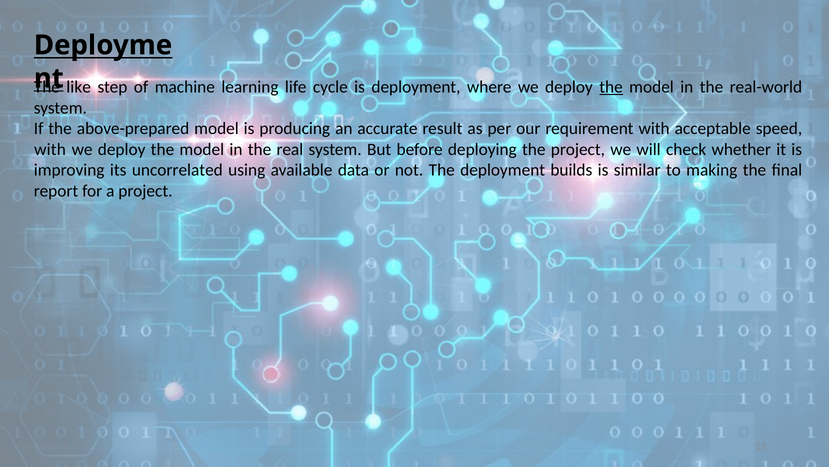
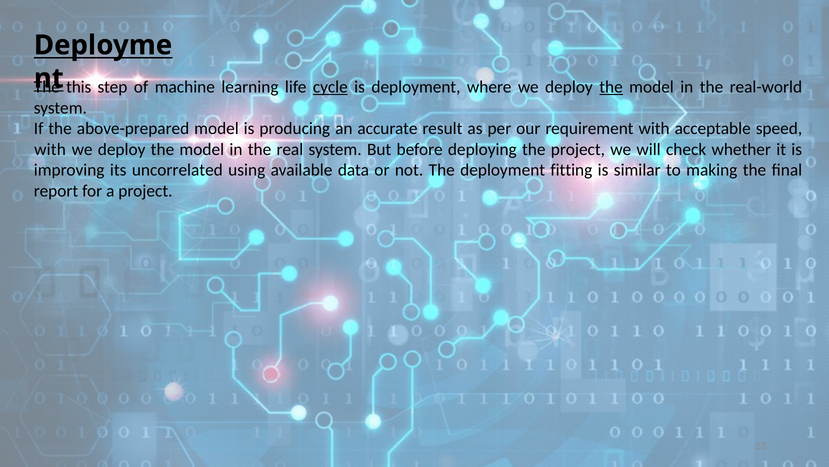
like: like -> this (79, 87)
cycle underline: none -> present (330, 87)
builds: builds -> fitting (571, 170)
